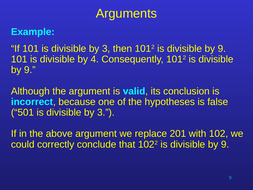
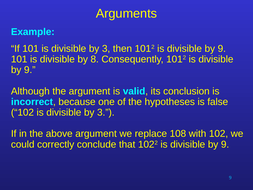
4: 4 -> 8 (95, 59)
501: 501 -> 102 (22, 112)
201: 201 -> 108 (178, 134)
